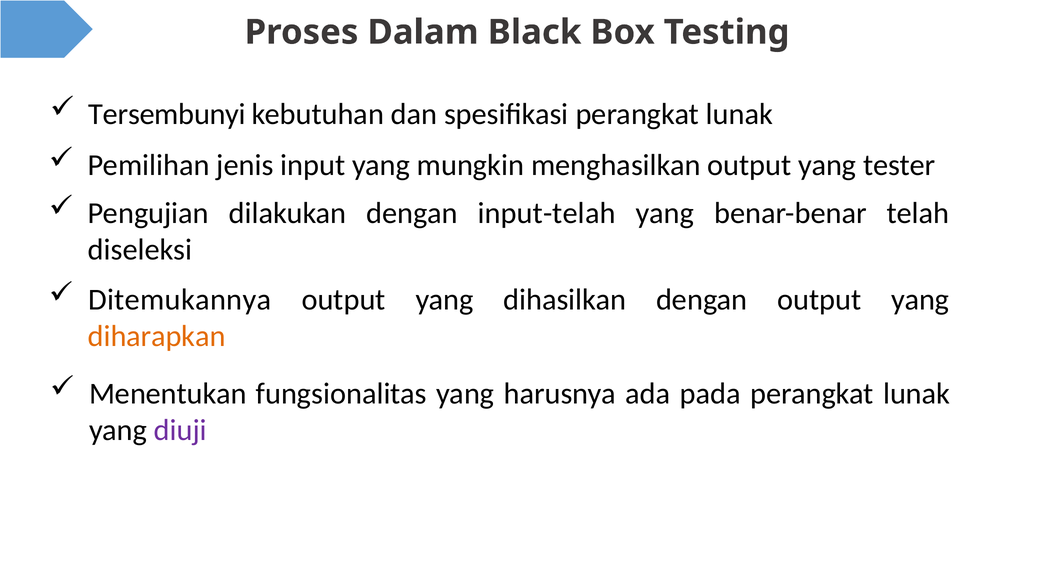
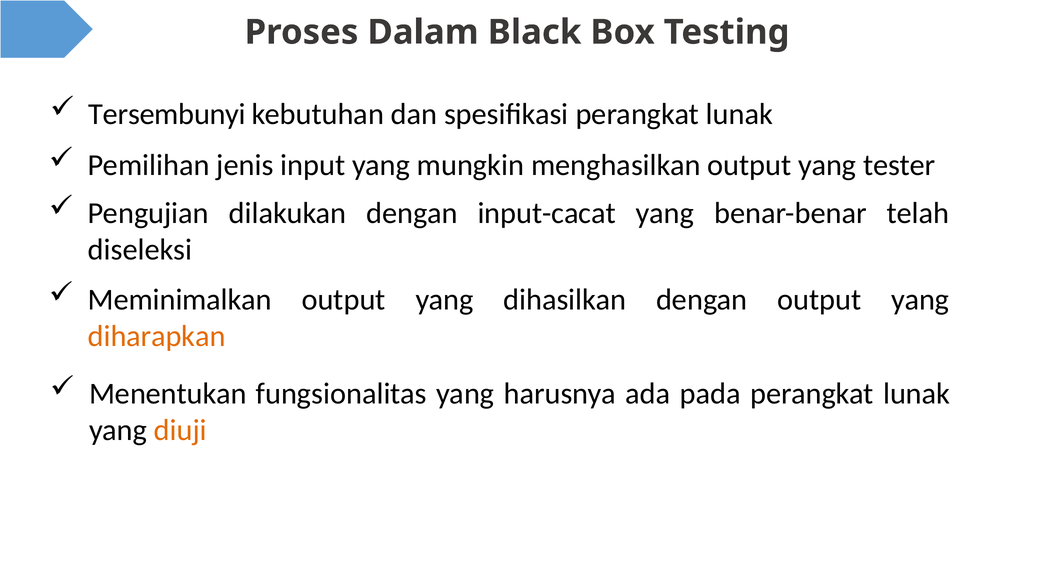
input-telah: input-telah -> input-cacat (547, 213)
Ditemukannya: Ditemukannya -> Meminimalkan (180, 300)
diuji colour: purple -> orange (180, 430)
